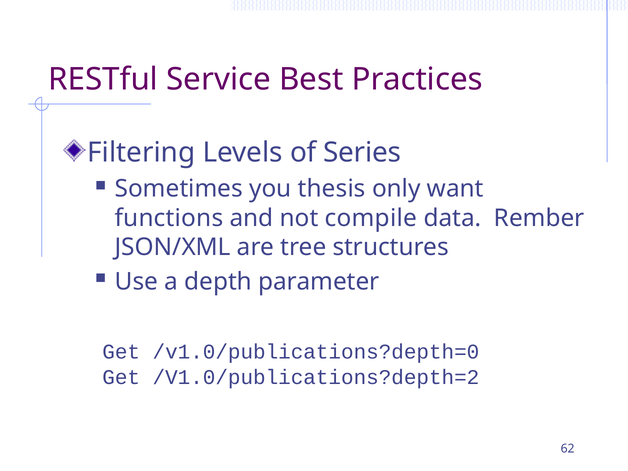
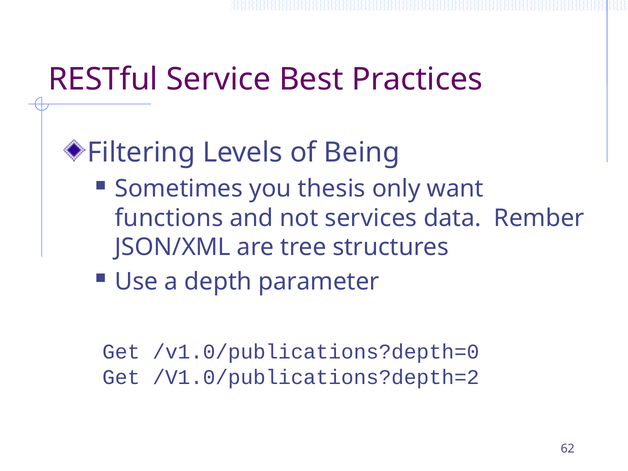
Series: Series -> Being (362, 153)
compile: compile -> services (371, 218)
